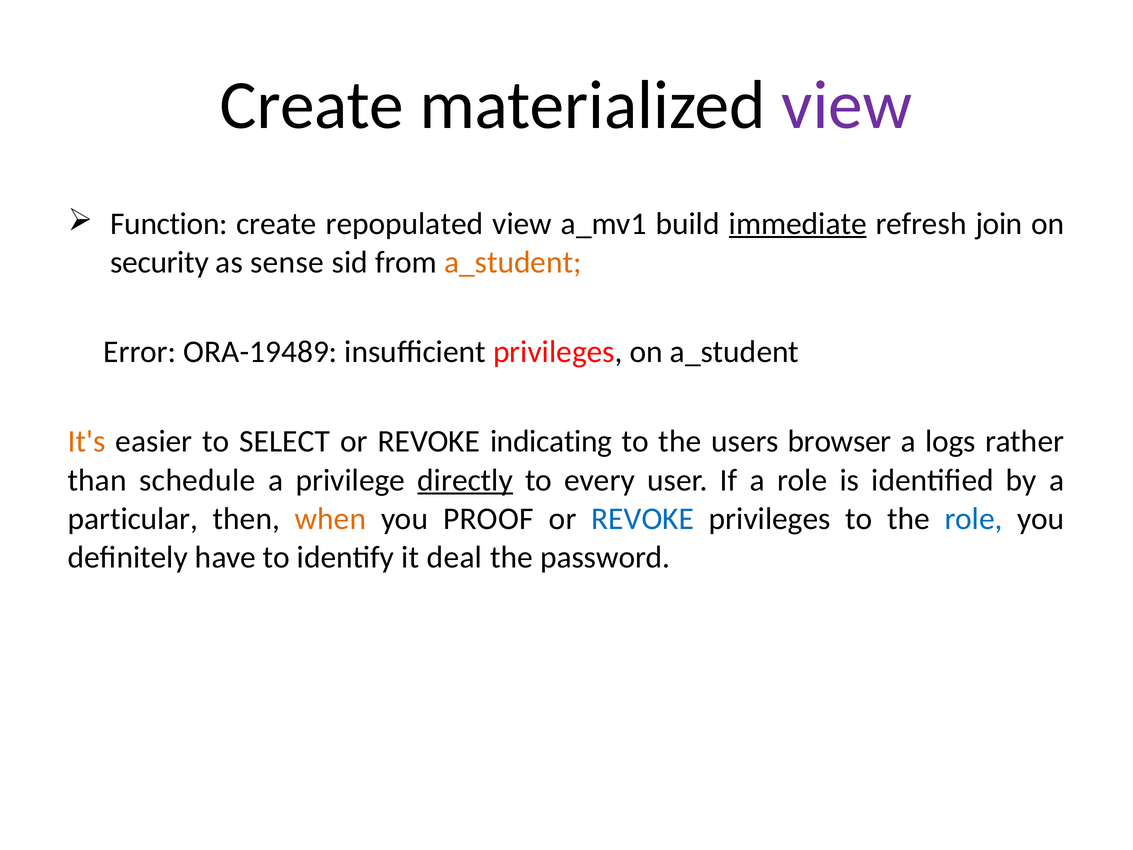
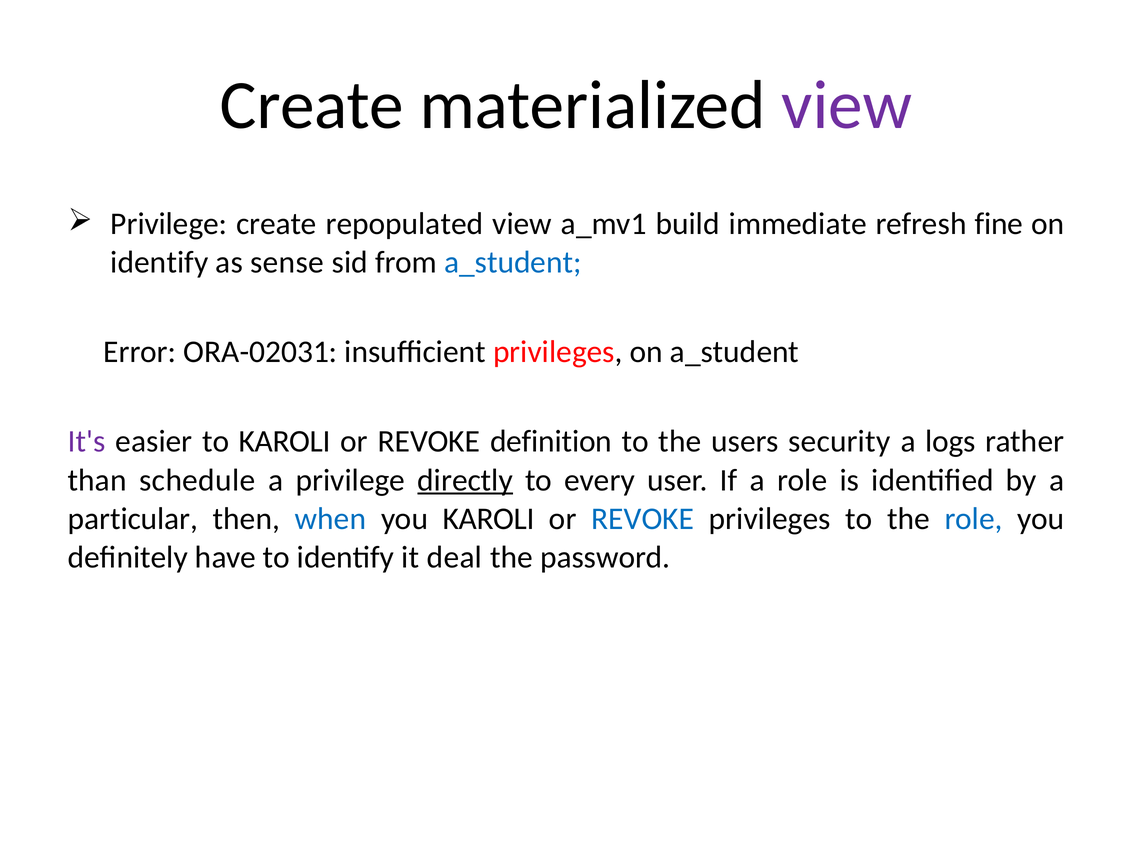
Function: Function -> Privilege (169, 224)
immediate underline: present -> none (798, 224)
join: join -> fine (999, 224)
security: security -> identify (159, 262)
a_student colour: orange -> blue (513, 262)
ORA-19489: ORA-19489 -> ORA-02031 (260, 352)
It's colour: orange -> purple (87, 441)
to SELECT: SELECT -> KAROLI (285, 441)
indicating: indicating -> definition (551, 441)
browser: browser -> security (839, 441)
when colour: orange -> blue (331, 519)
you PROOF: PROOF -> KAROLI (489, 519)
